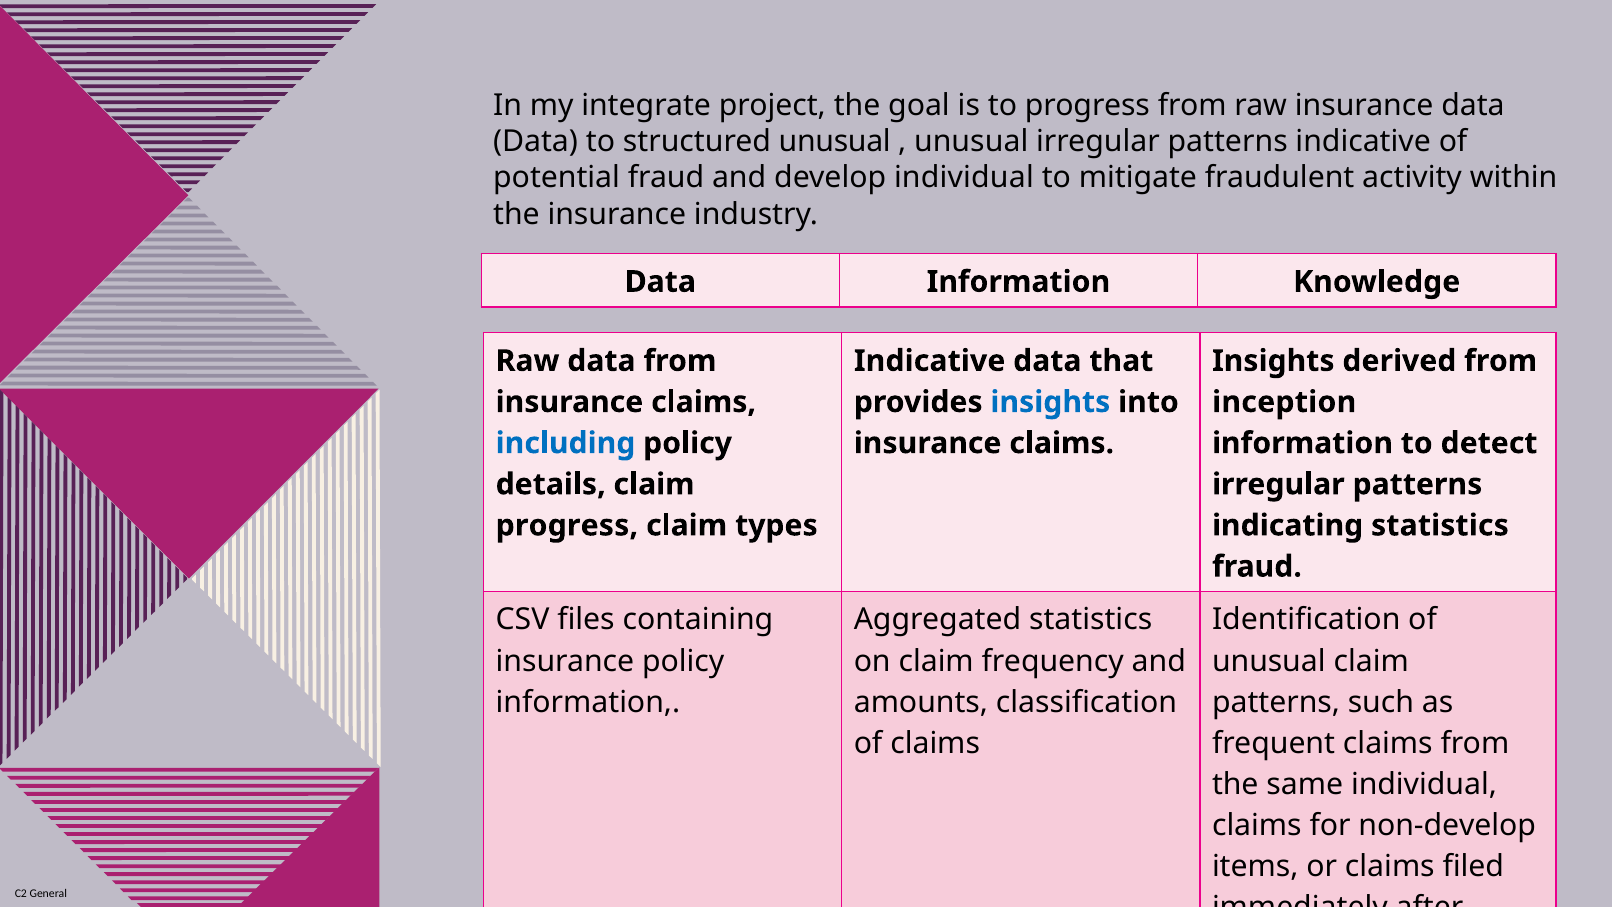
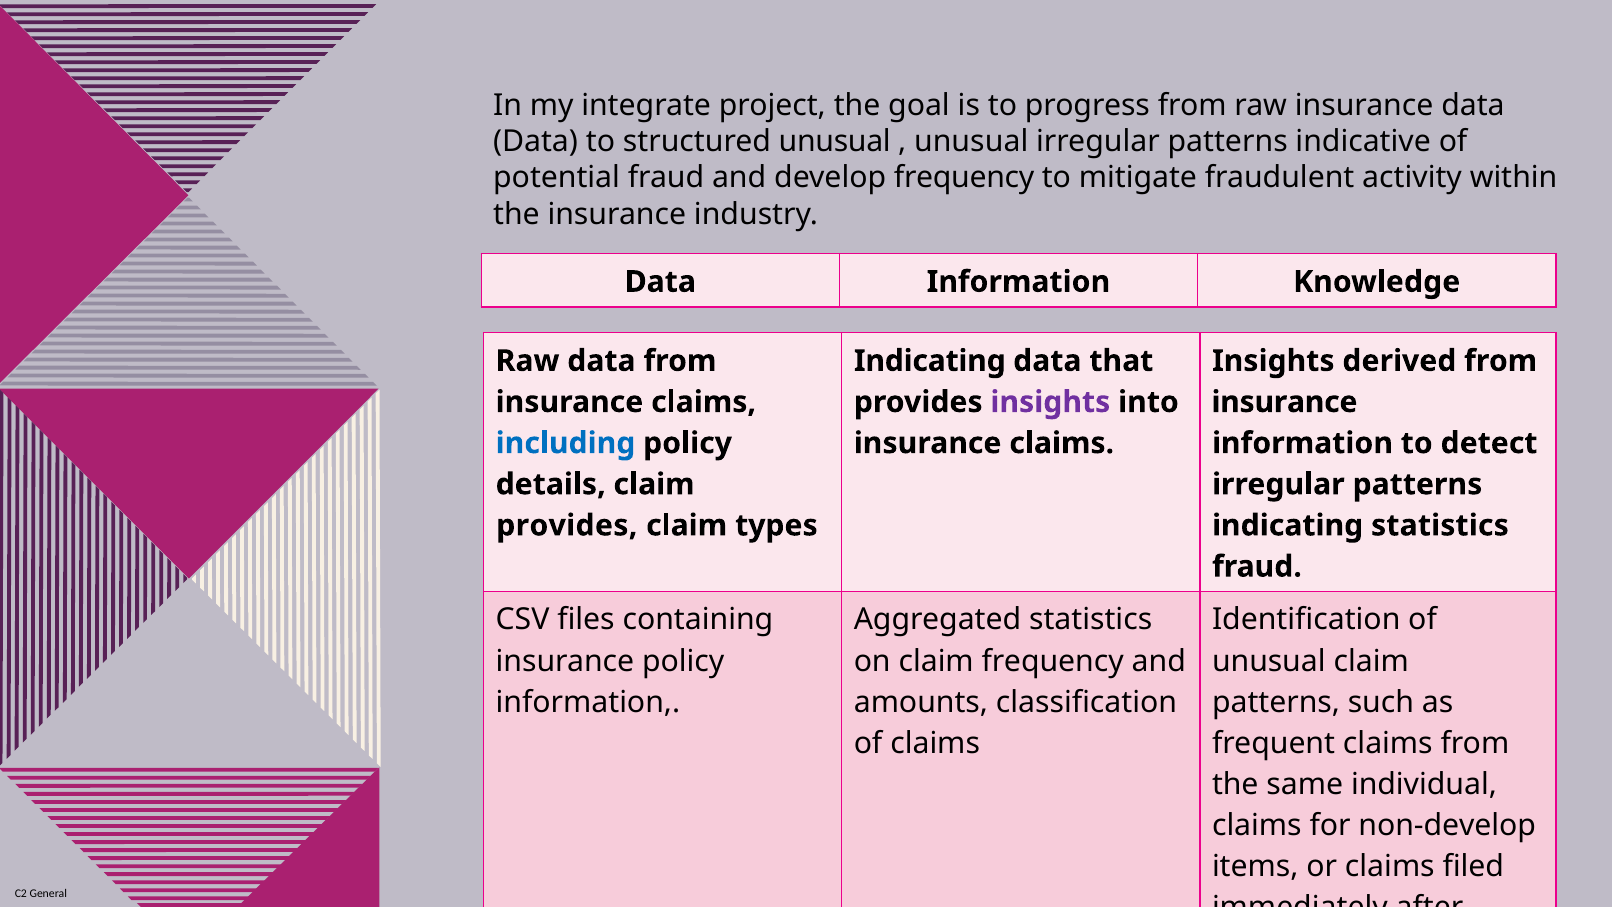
develop individual: individual -> frequency (964, 178)
Indicative: Indicative -> Indicating (930, 361)
insights colour: blue -> purple (1050, 402)
inception: inception -> insurance (1284, 402)
progress: progress -> provides (567, 525)
